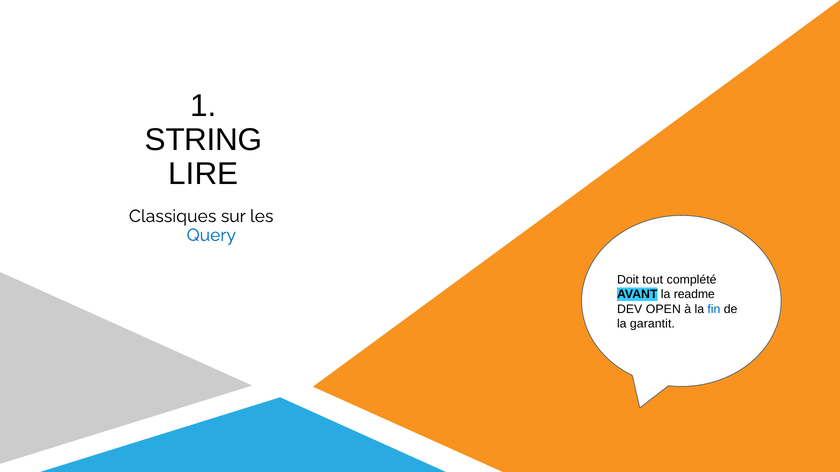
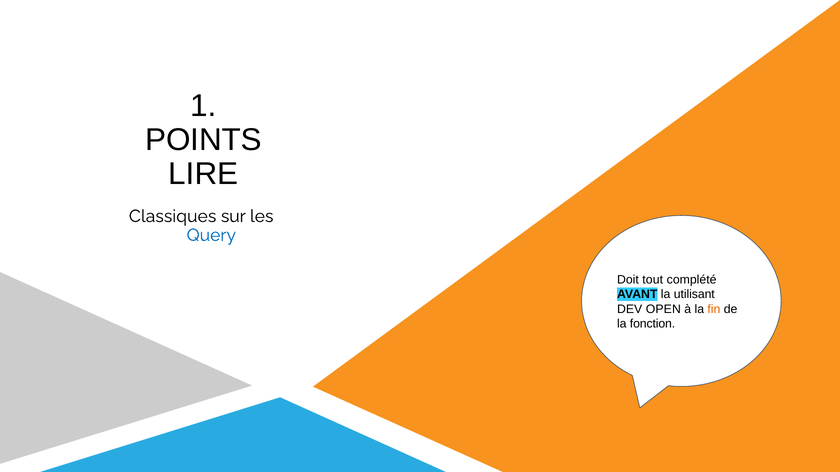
STRING: STRING -> POINTS (203, 140)
readme: readme -> utilisant (694, 295)
fin colour: blue -> orange (714, 309)
garantit: garantit -> fonction (653, 324)
